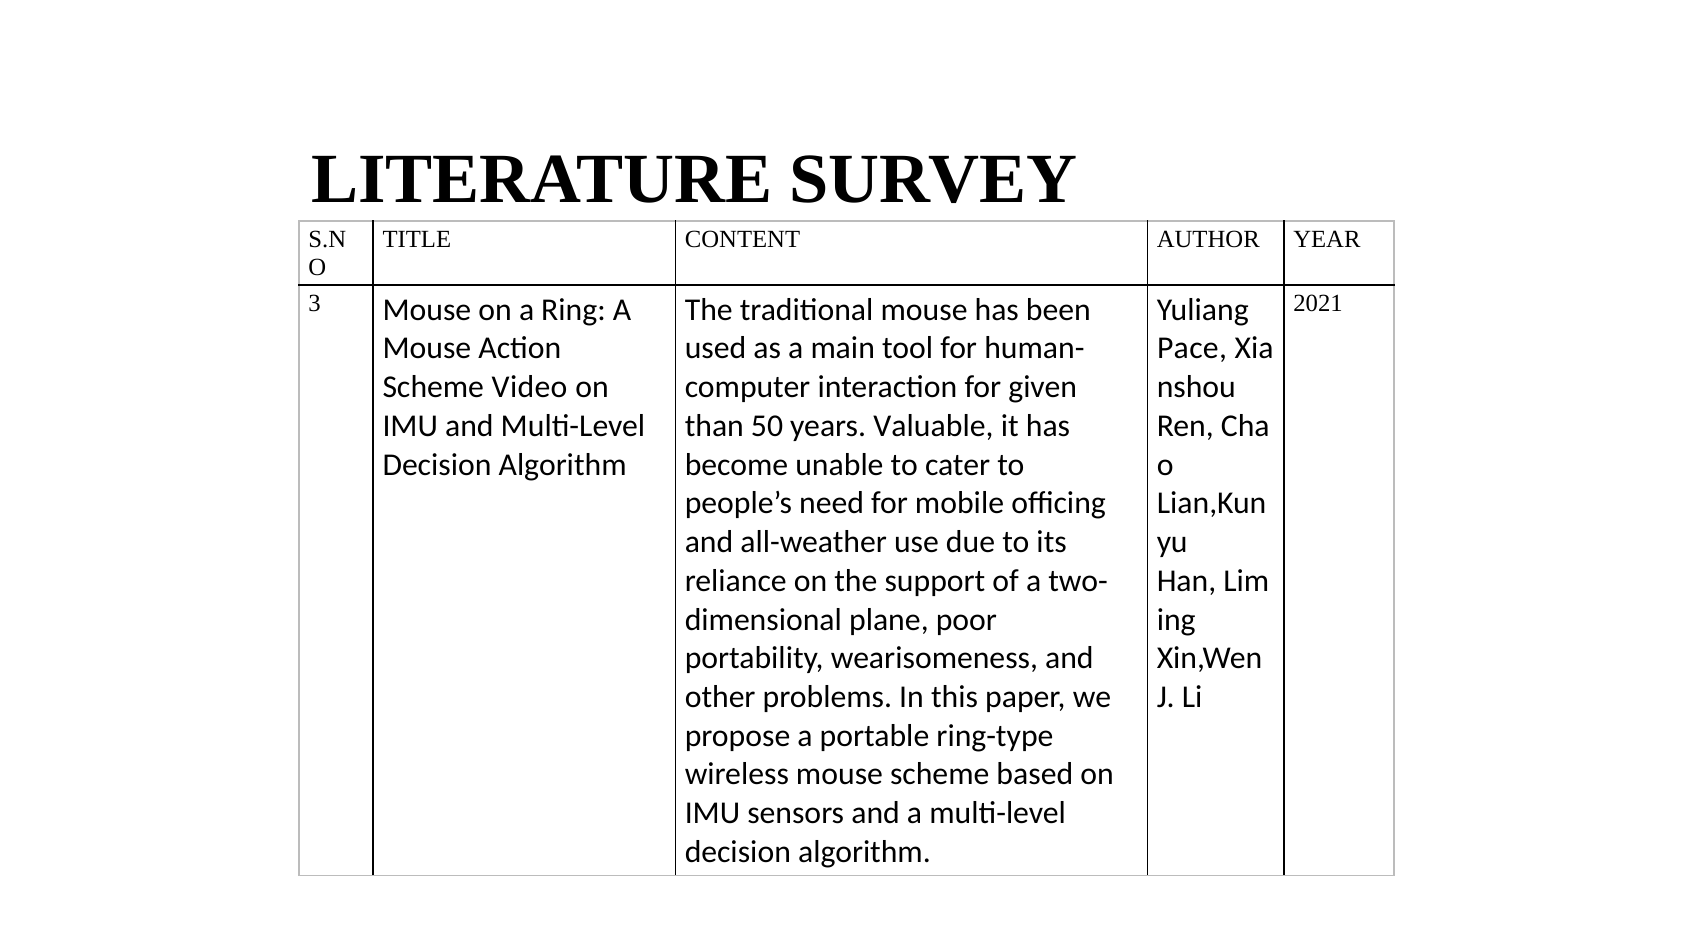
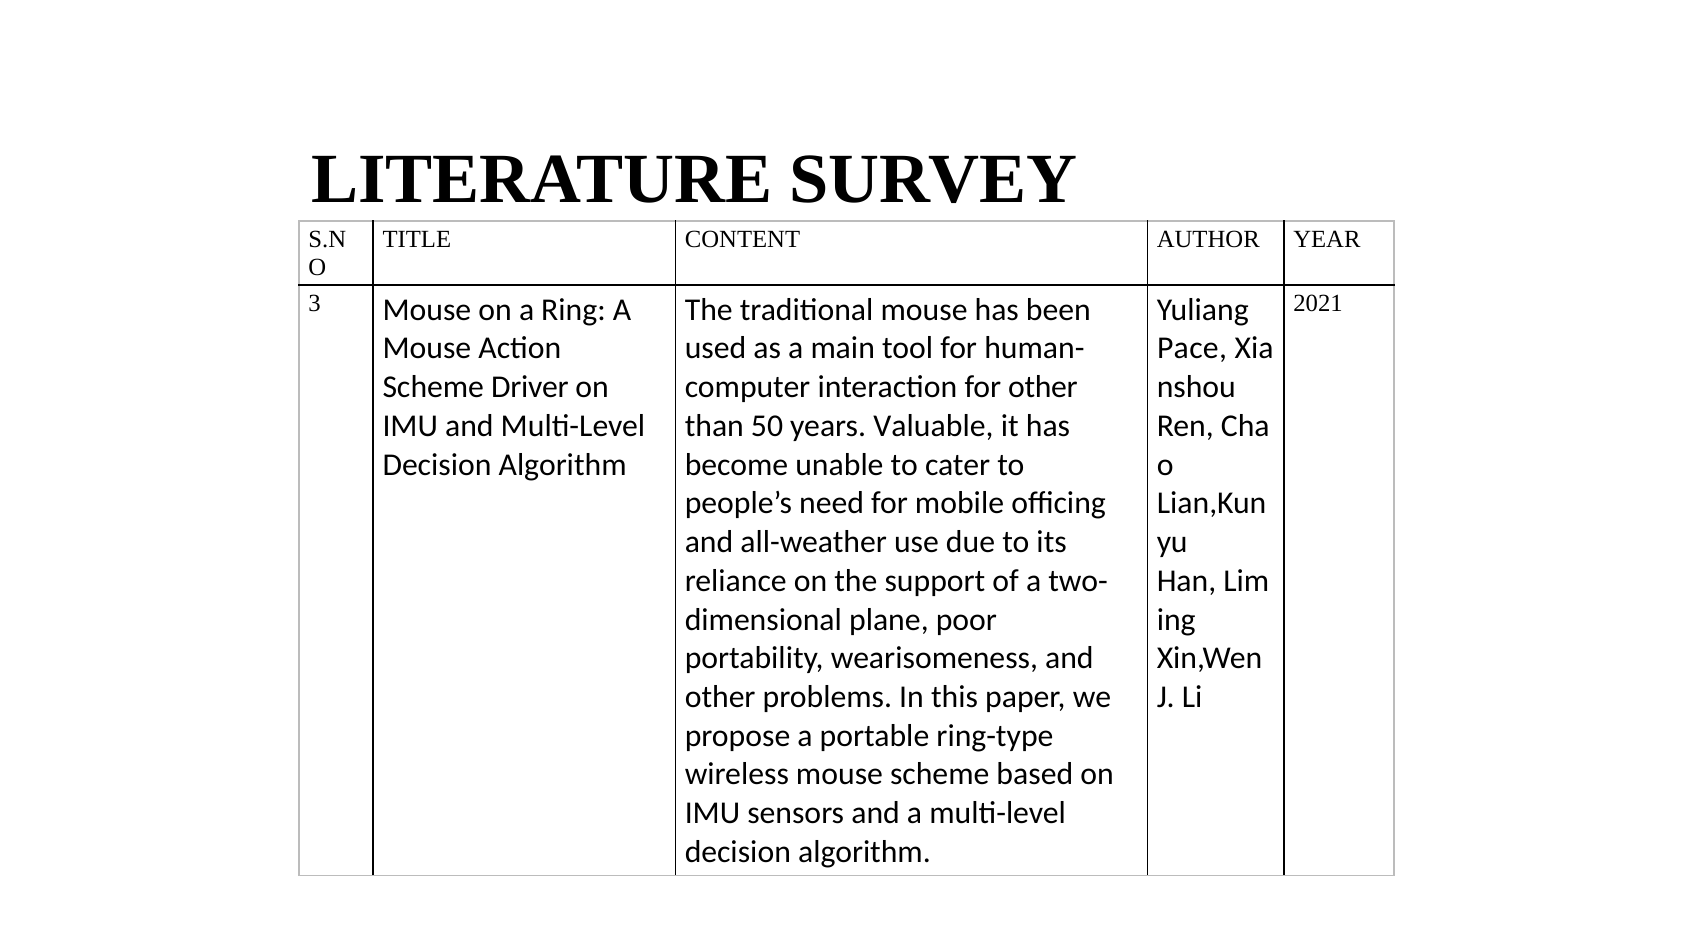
Video: Video -> Driver (530, 387)
for given: given -> other (1043, 387)
